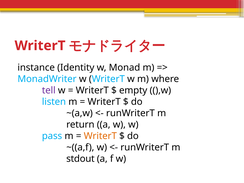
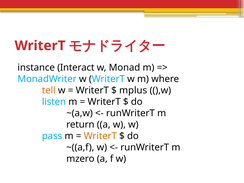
Identity: Identity -> Interact (76, 68)
tell colour: purple -> orange (49, 90)
empty: empty -> mplus (133, 90)
stdout: stdout -> mzero (80, 159)
